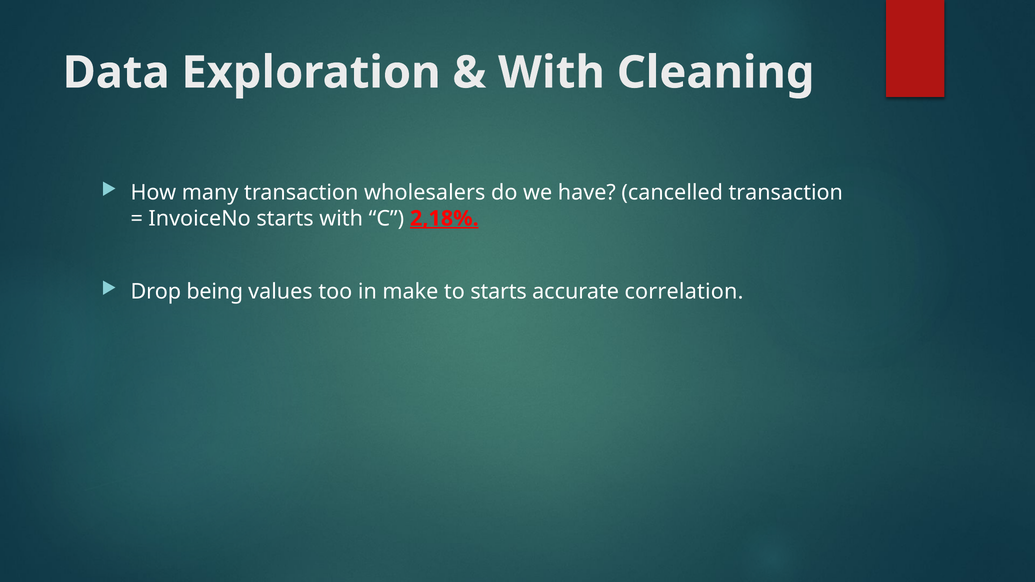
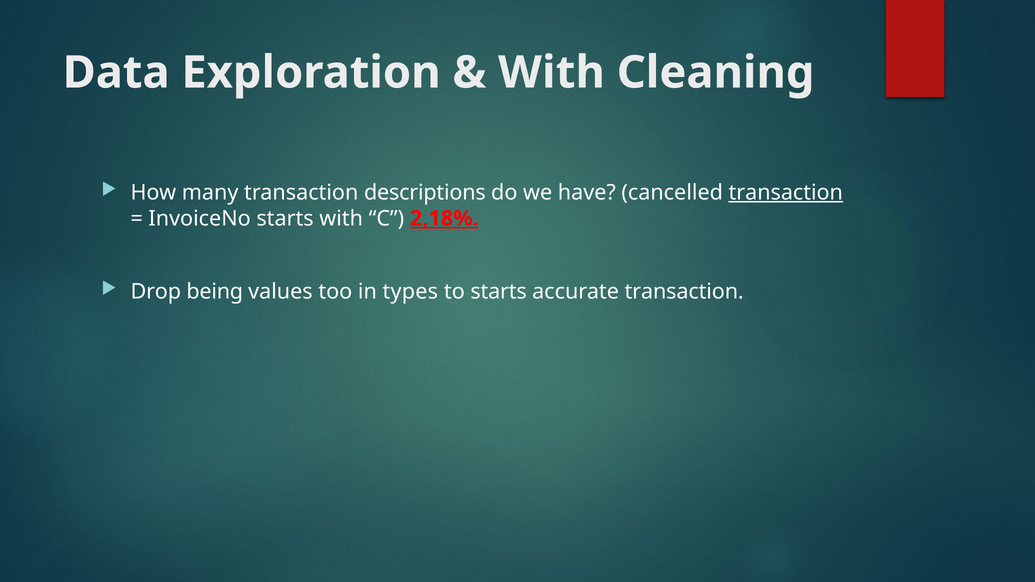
wholesalers: wholesalers -> descriptions (425, 193)
transaction underline: none -> present (786, 193)
make: make -> types (410, 292)
accurate correlation: correlation -> transaction (684, 292)
